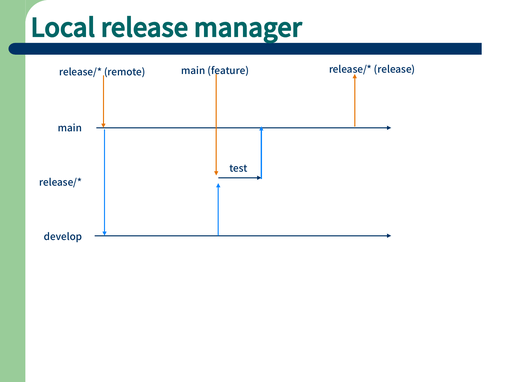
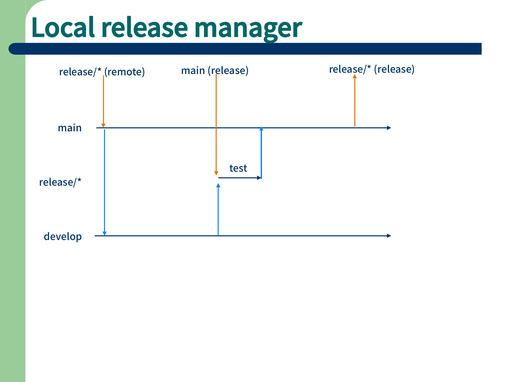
main feature: feature -> release (228, 71)
